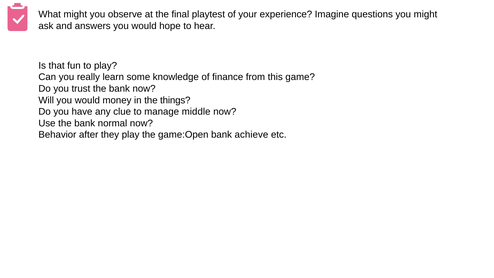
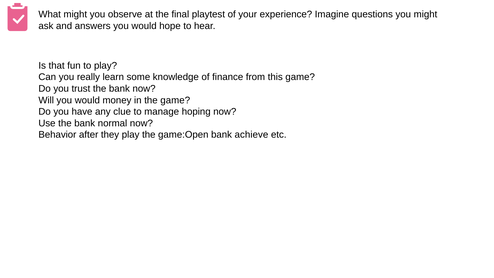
the things: things -> game (175, 100)
middle: middle -> hoping (196, 112)
